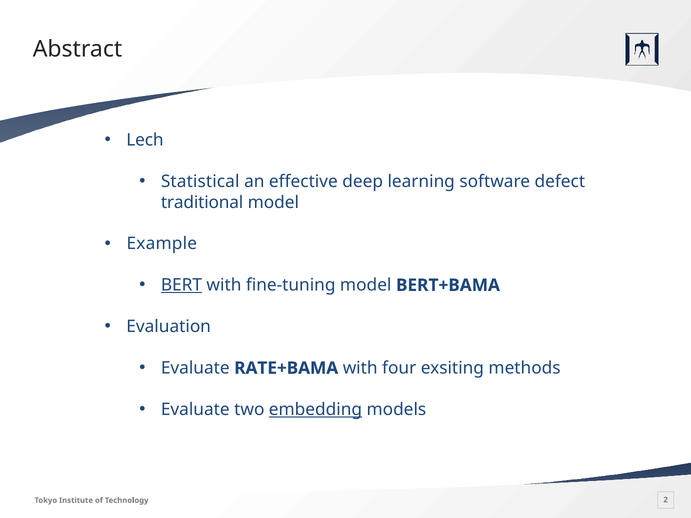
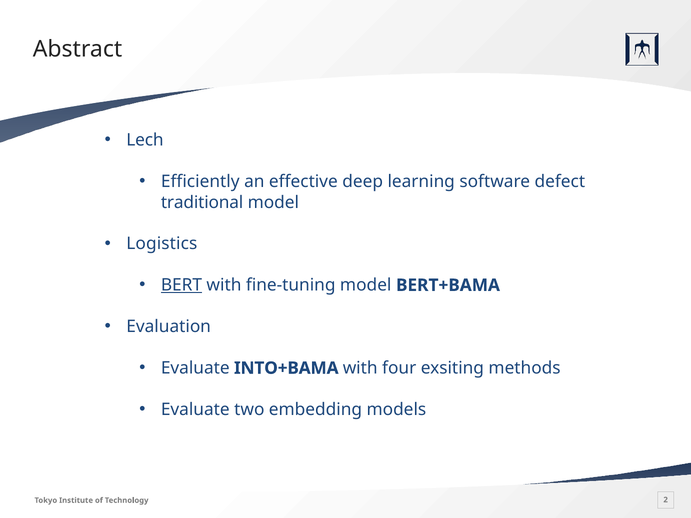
Statistical: Statistical -> Efficiently (200, 182)
Example: Example -> Logistics (162, 244)
RATE+BAMA: RATE+BAMA -> INTO+BAMA (286, 368)
embedding underline: present -> none (315, 410)
